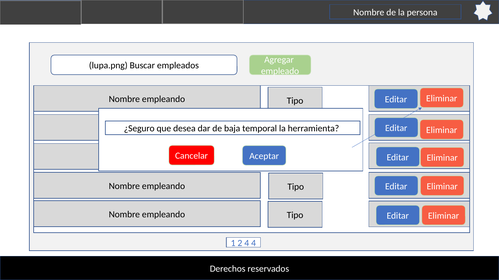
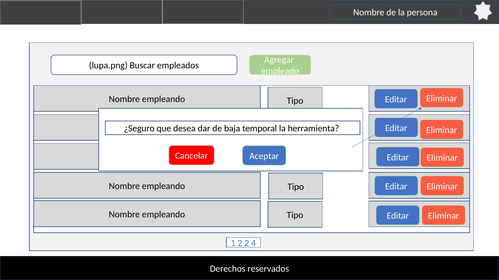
2 4: 4 -> 2 (247, 244)
